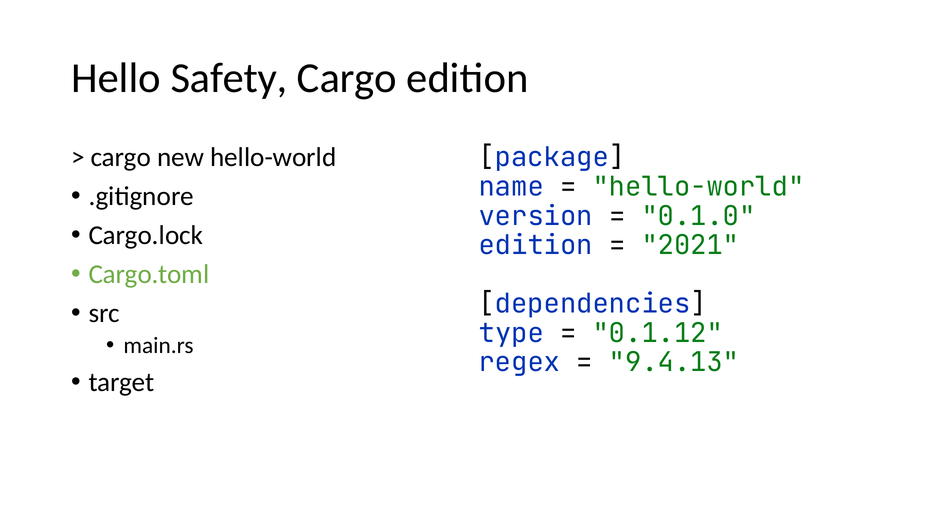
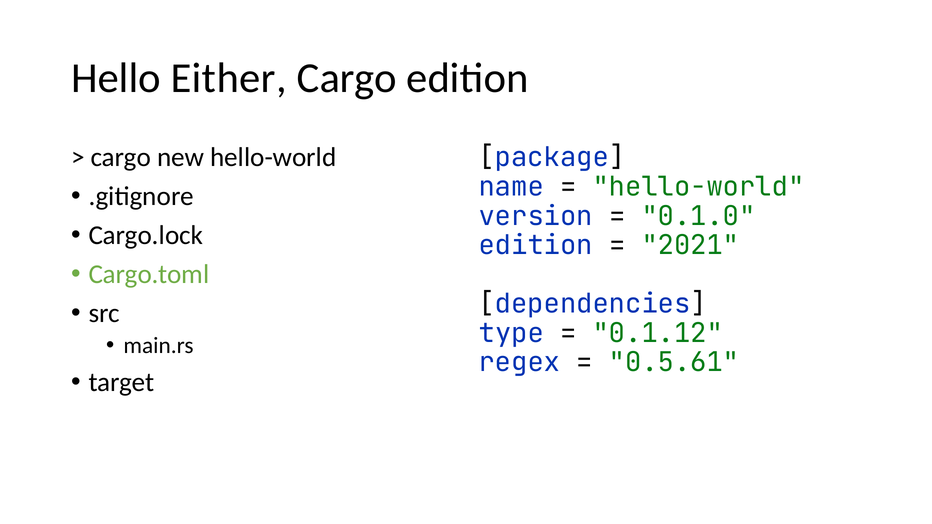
Safety: Safety -> Either (229, 78)
9.4.13: 9.4.13 -> 0.5.61 (674, 363)
